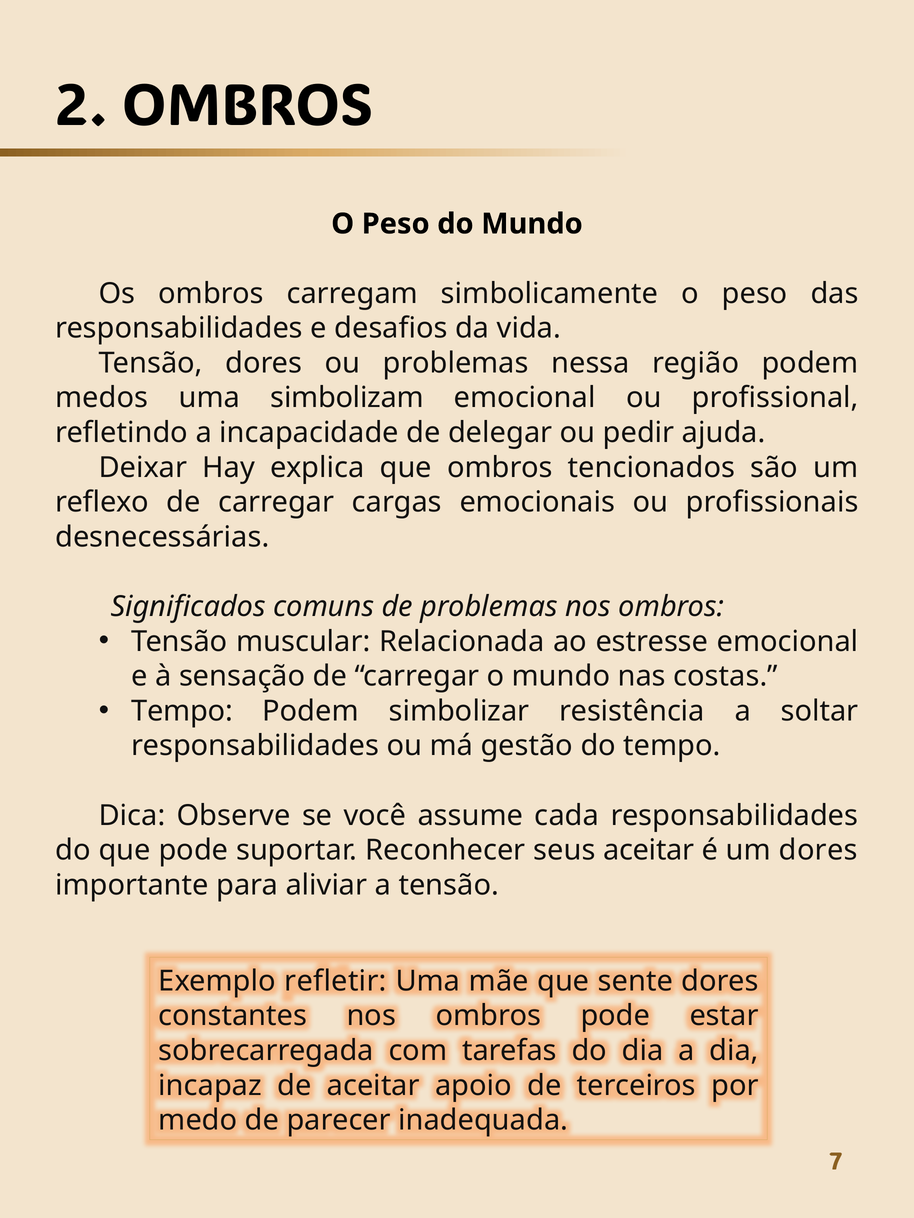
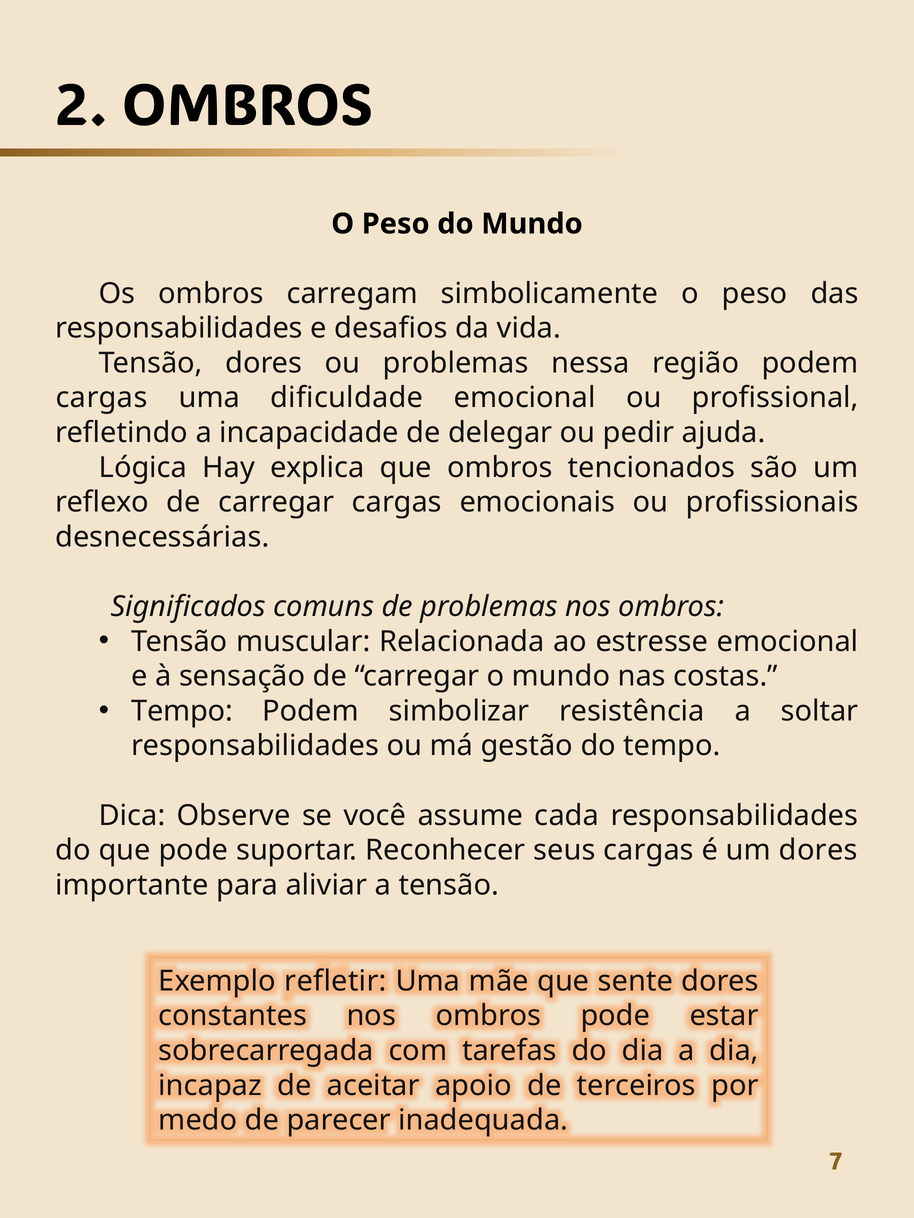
medos: medos -> cargas (102, 398)
simbolizam: simbolizam -> dificuldade (347, 398)
Deixar: Deixar -> Lógica (143, 468)
seus aceitar: aceitar -> cargas (649, 851)
